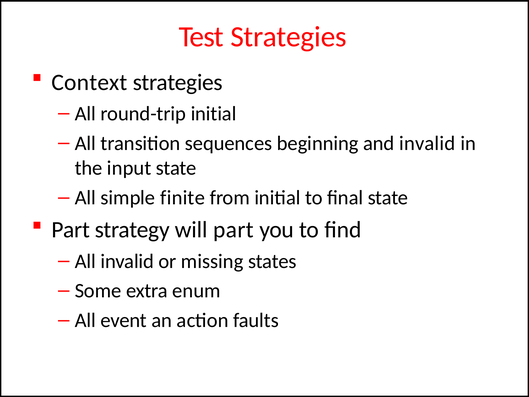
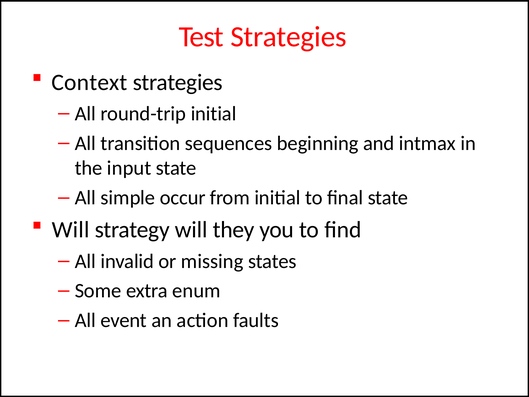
and invalid: invalid -> intmax (427, 143)
finite: finite -> occur (183, 198)
Part: Part -> Will (71, 230)
will part: part -> they (234, 230)
